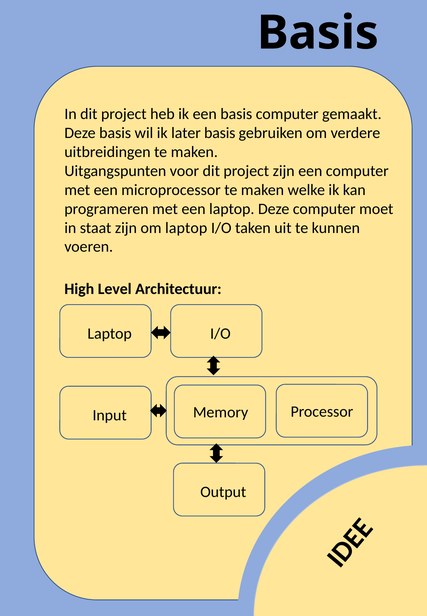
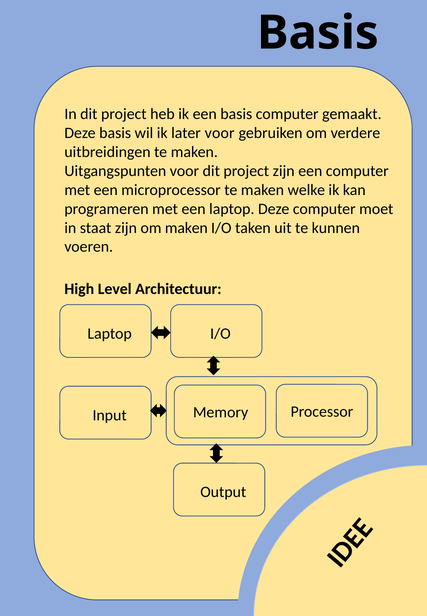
later basis: basis -> voor (220, 133)
om laptop: laptop -> maken (186, 228)
